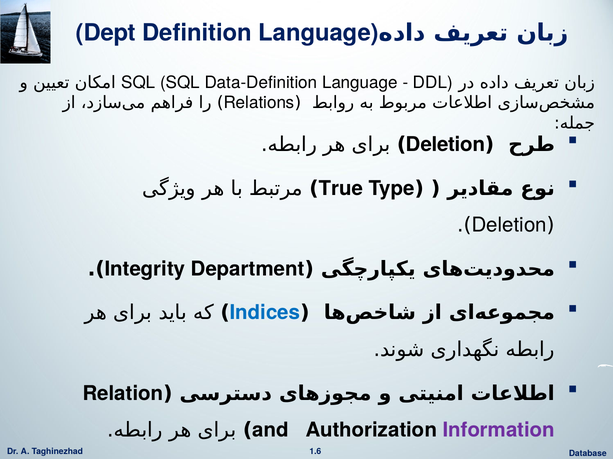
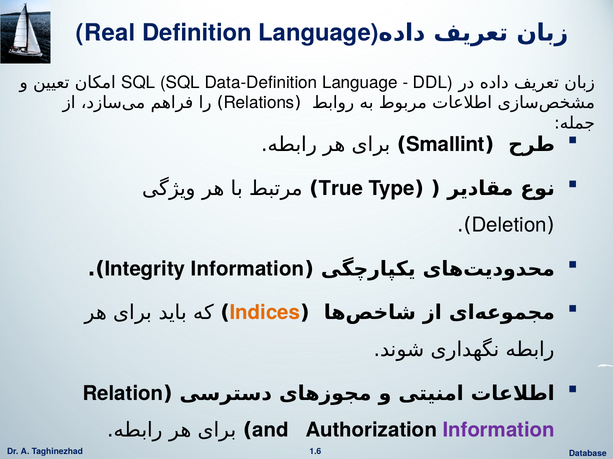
Dept: Dept -> Real (106, 33)
Deletion: Deletion -> Smallint (446, 145)
Integrity Department: Department -> Information (248, 269)
Indices colour: blue -> orange (265, 313)
